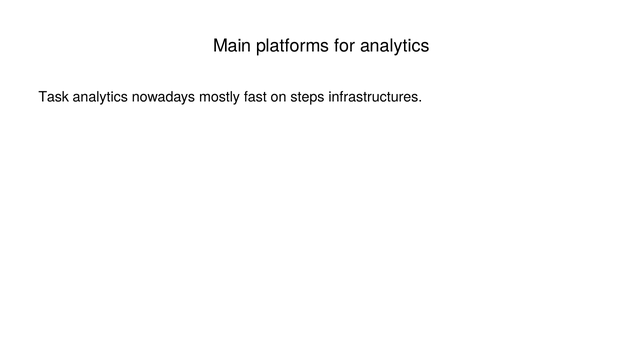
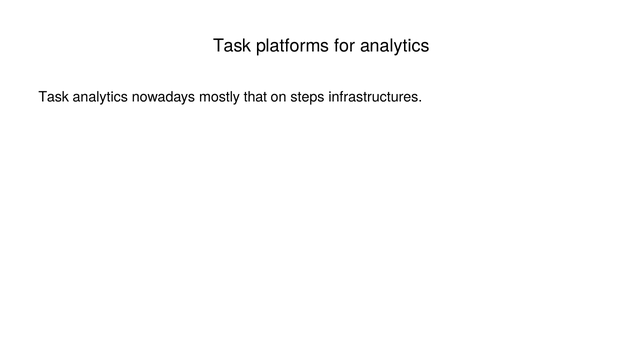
Main: Main -> Task (232, 46)
fast: fast -> that (255, 97)
